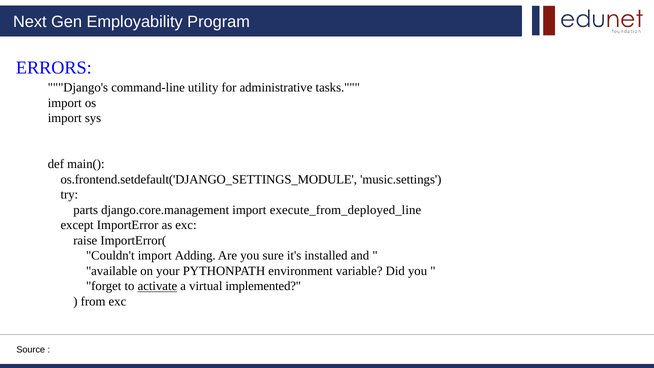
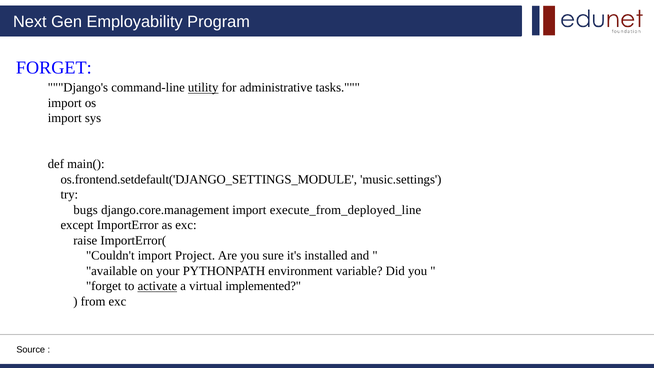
ERRORS: ERRORS -> FORGET (54, 68)
utility underline: none -> present (203, 88)
parts: parts -> bugs (86, 210)
Adding: Adding -> Project (195, 256)
